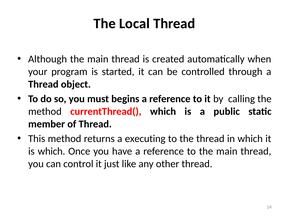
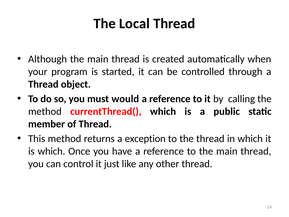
begins: begins -> would (125, 99)
executing: executing -> exception (145, 138)
